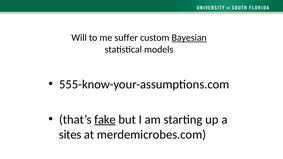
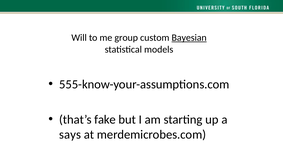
suffer: suffer -> group (126, 38)
fake underline: present -> none (105, 120)
sites: sites -> says (70, 135)
